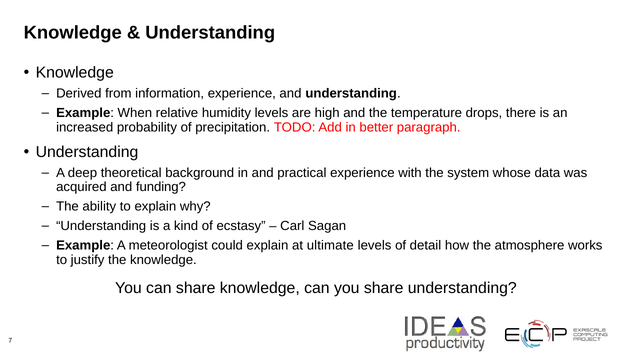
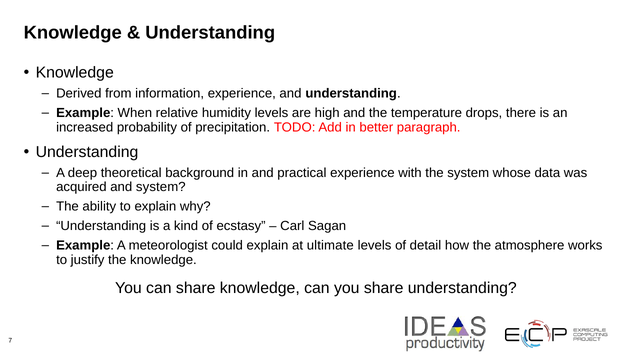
and funding: funding -> system (161, 187)
